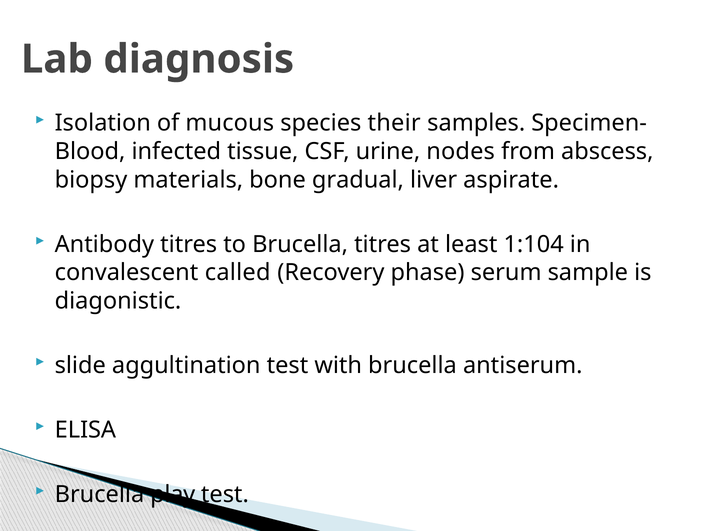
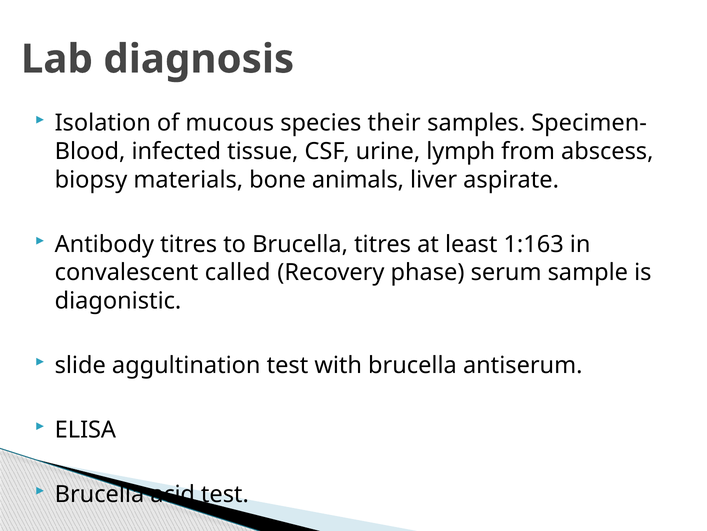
nodes: nodes -> lymph (461, 151)
gradual: gradual -> animals (358, 179)
1:104: 1:104 -> 1:163 (534, 244)
play: play -> acid (173, 494)
